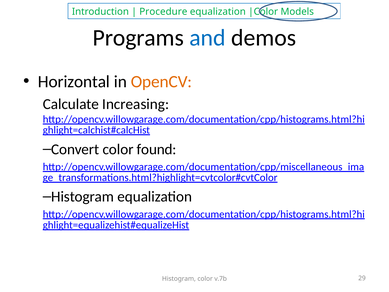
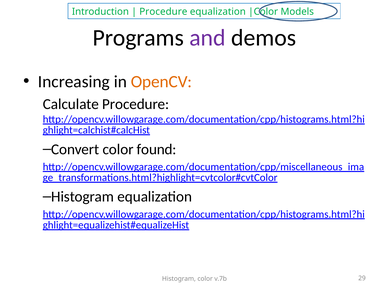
and colour: blue -> purple (207, 38)
Horizontal: Horizontal -> Increasing (74, 82)
Calculate Increasing: Increasing -> Procedure (136, 104)
